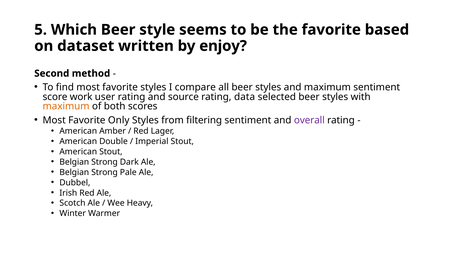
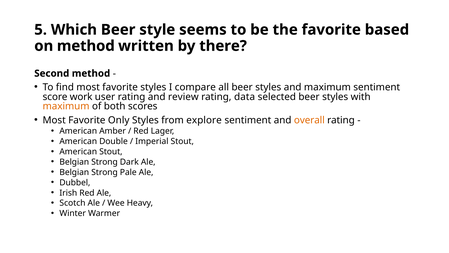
on dataset: dataset -> method (86, 46)
enjoy: enjoy -> there (223, 46)
source: source -> review (183, 97)
filtering: filtering -> explore (204, 120)
overall colour: purple -> orange (309, 120)
